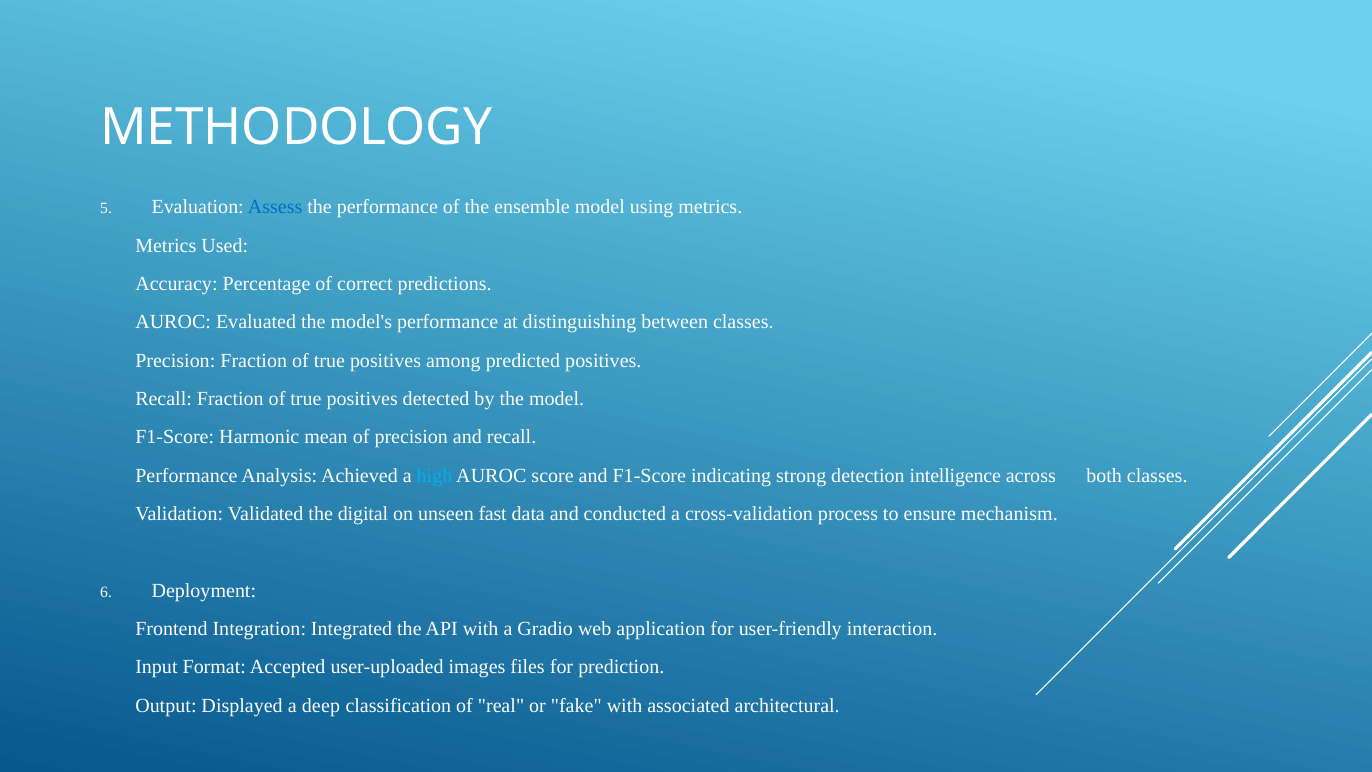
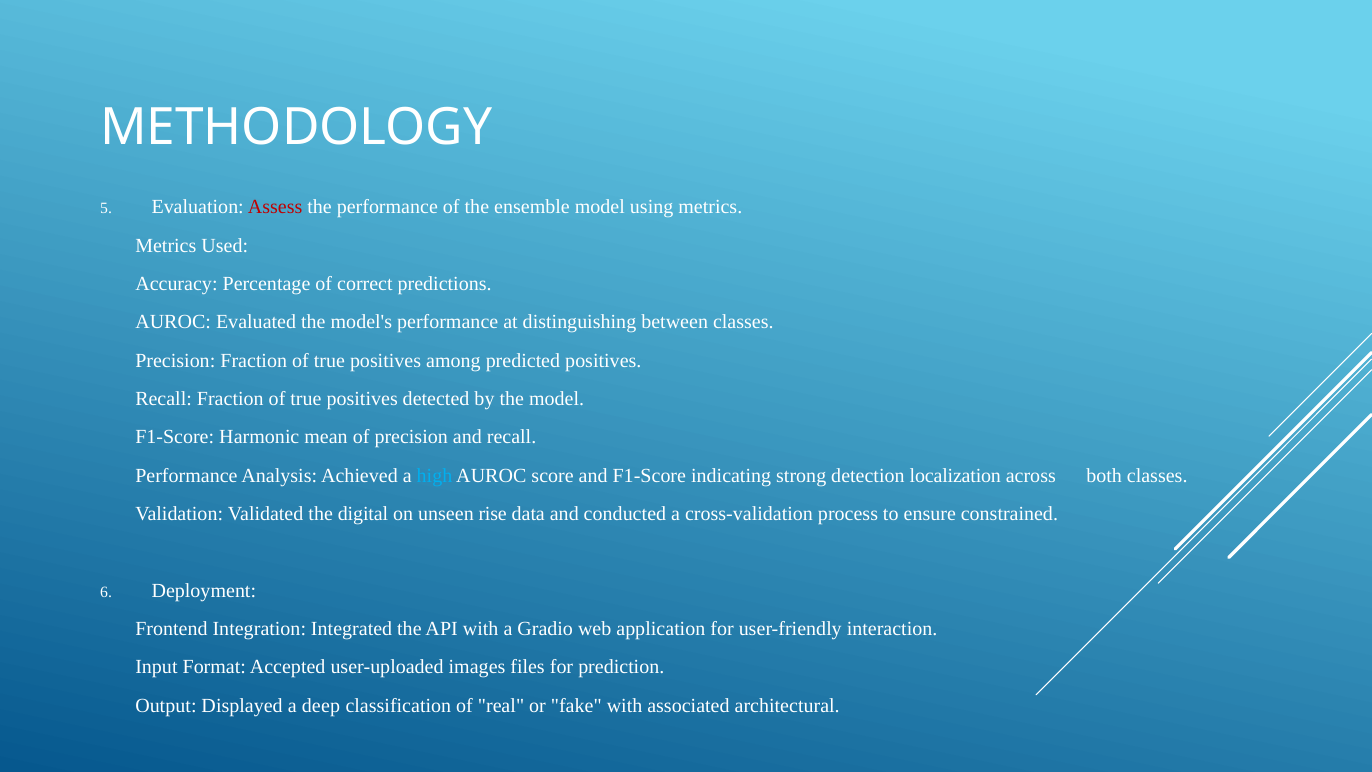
Assess colour: blue -> red (275, 207)
intelligence: intelligence -> localization (955, 475)
fast: fast -> rise (493, 514)
mechanism: mechanism -> constrained (1009, 514)
